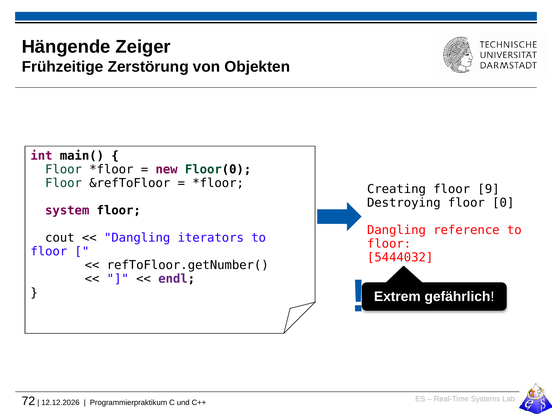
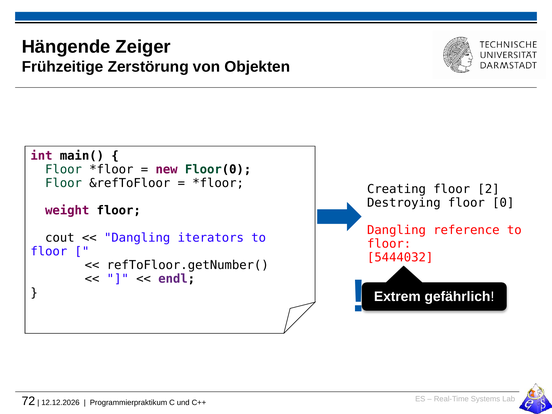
9: 9 -> 2 (489, 189)
system: system -> weight (67, 210)
